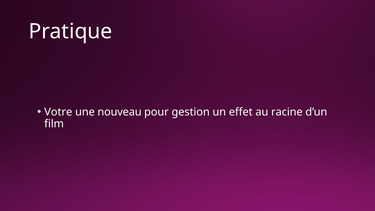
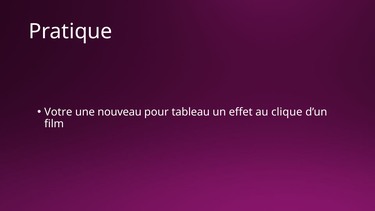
gestion: gestion -> tableau (191, 112)
racine: racine -> clique (287, 112)
